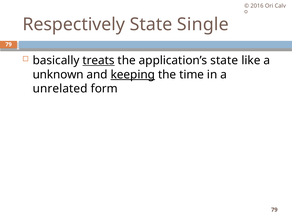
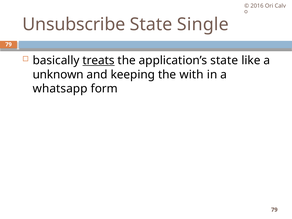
Respectively: Respectively -> Unsubscribe (74, 24)
keeping underline: present -> none (133, 75)
time: time -> with (192, 75)
unrelated: unrelated -> whatsapp (60, 89)
